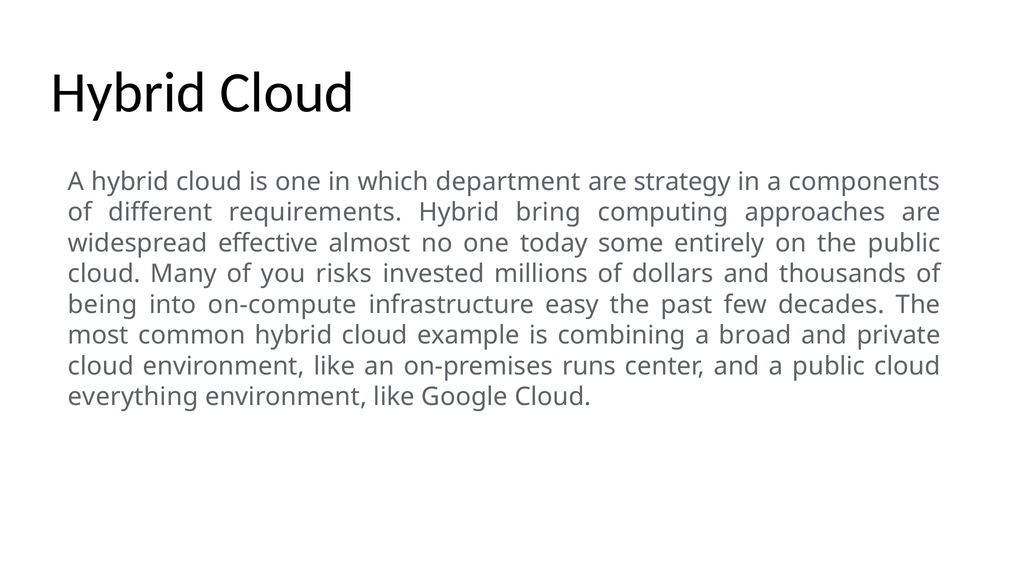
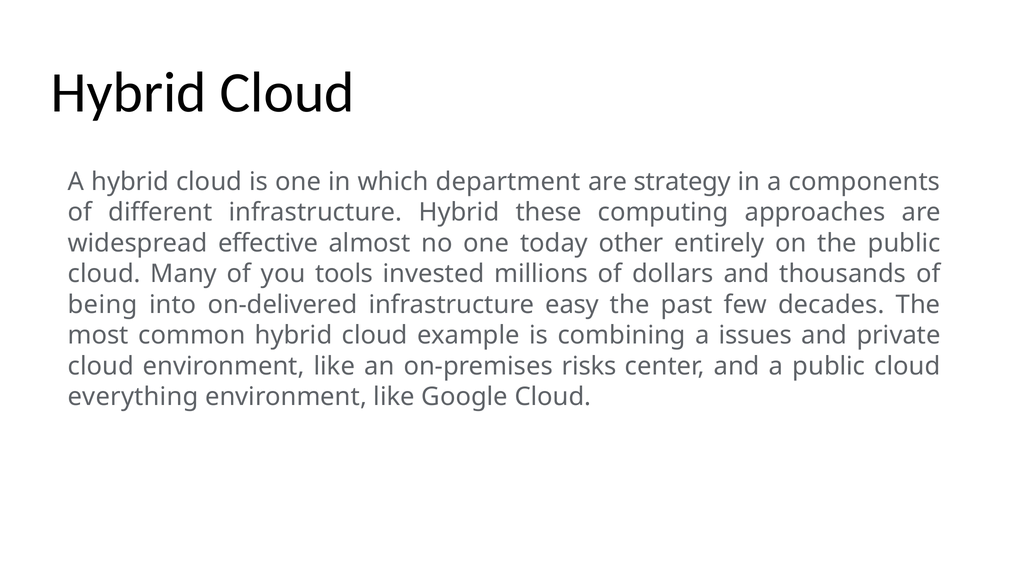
different requirements: requirements -> infrastructure (315, 213)
bring: bring -> these (549, 213)
some: some -> other (631, 244)
risks: risks -> tools (344, 274)
on-compute: on-compute -> on-delivered (283, 305)
broad: broad -> issues (755, 336)
runs: runs -> risks (589, 366)
